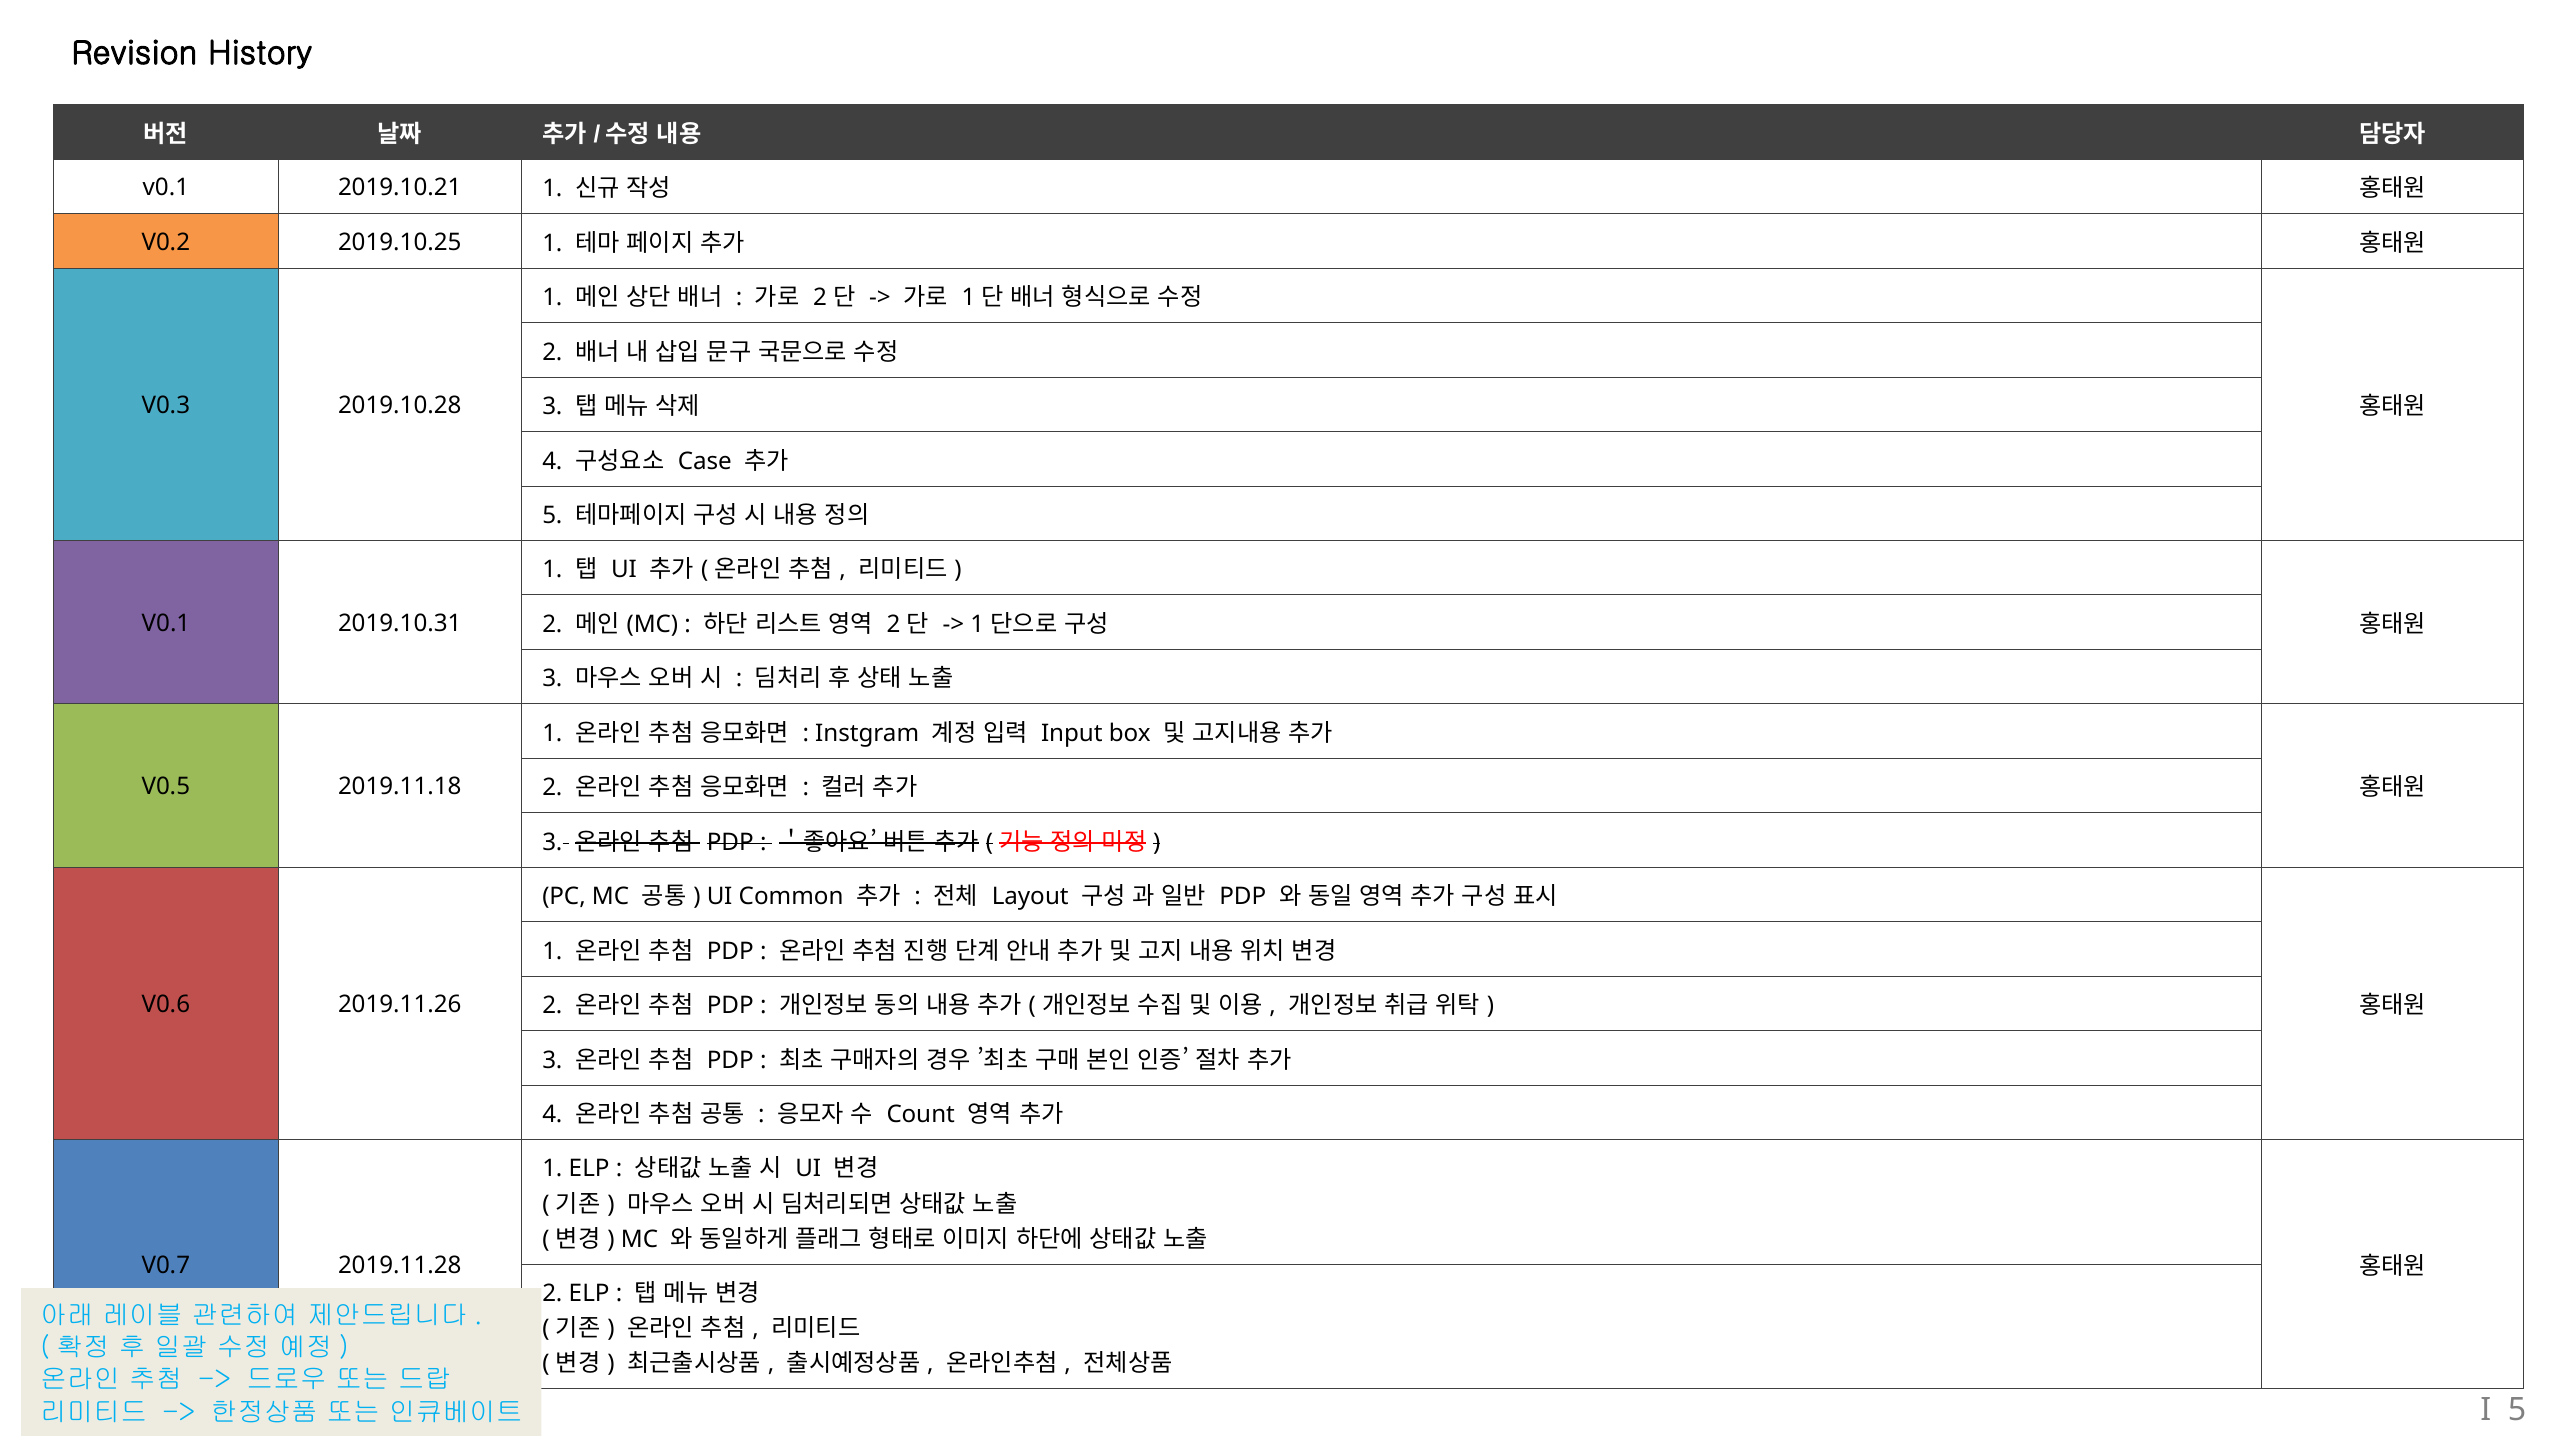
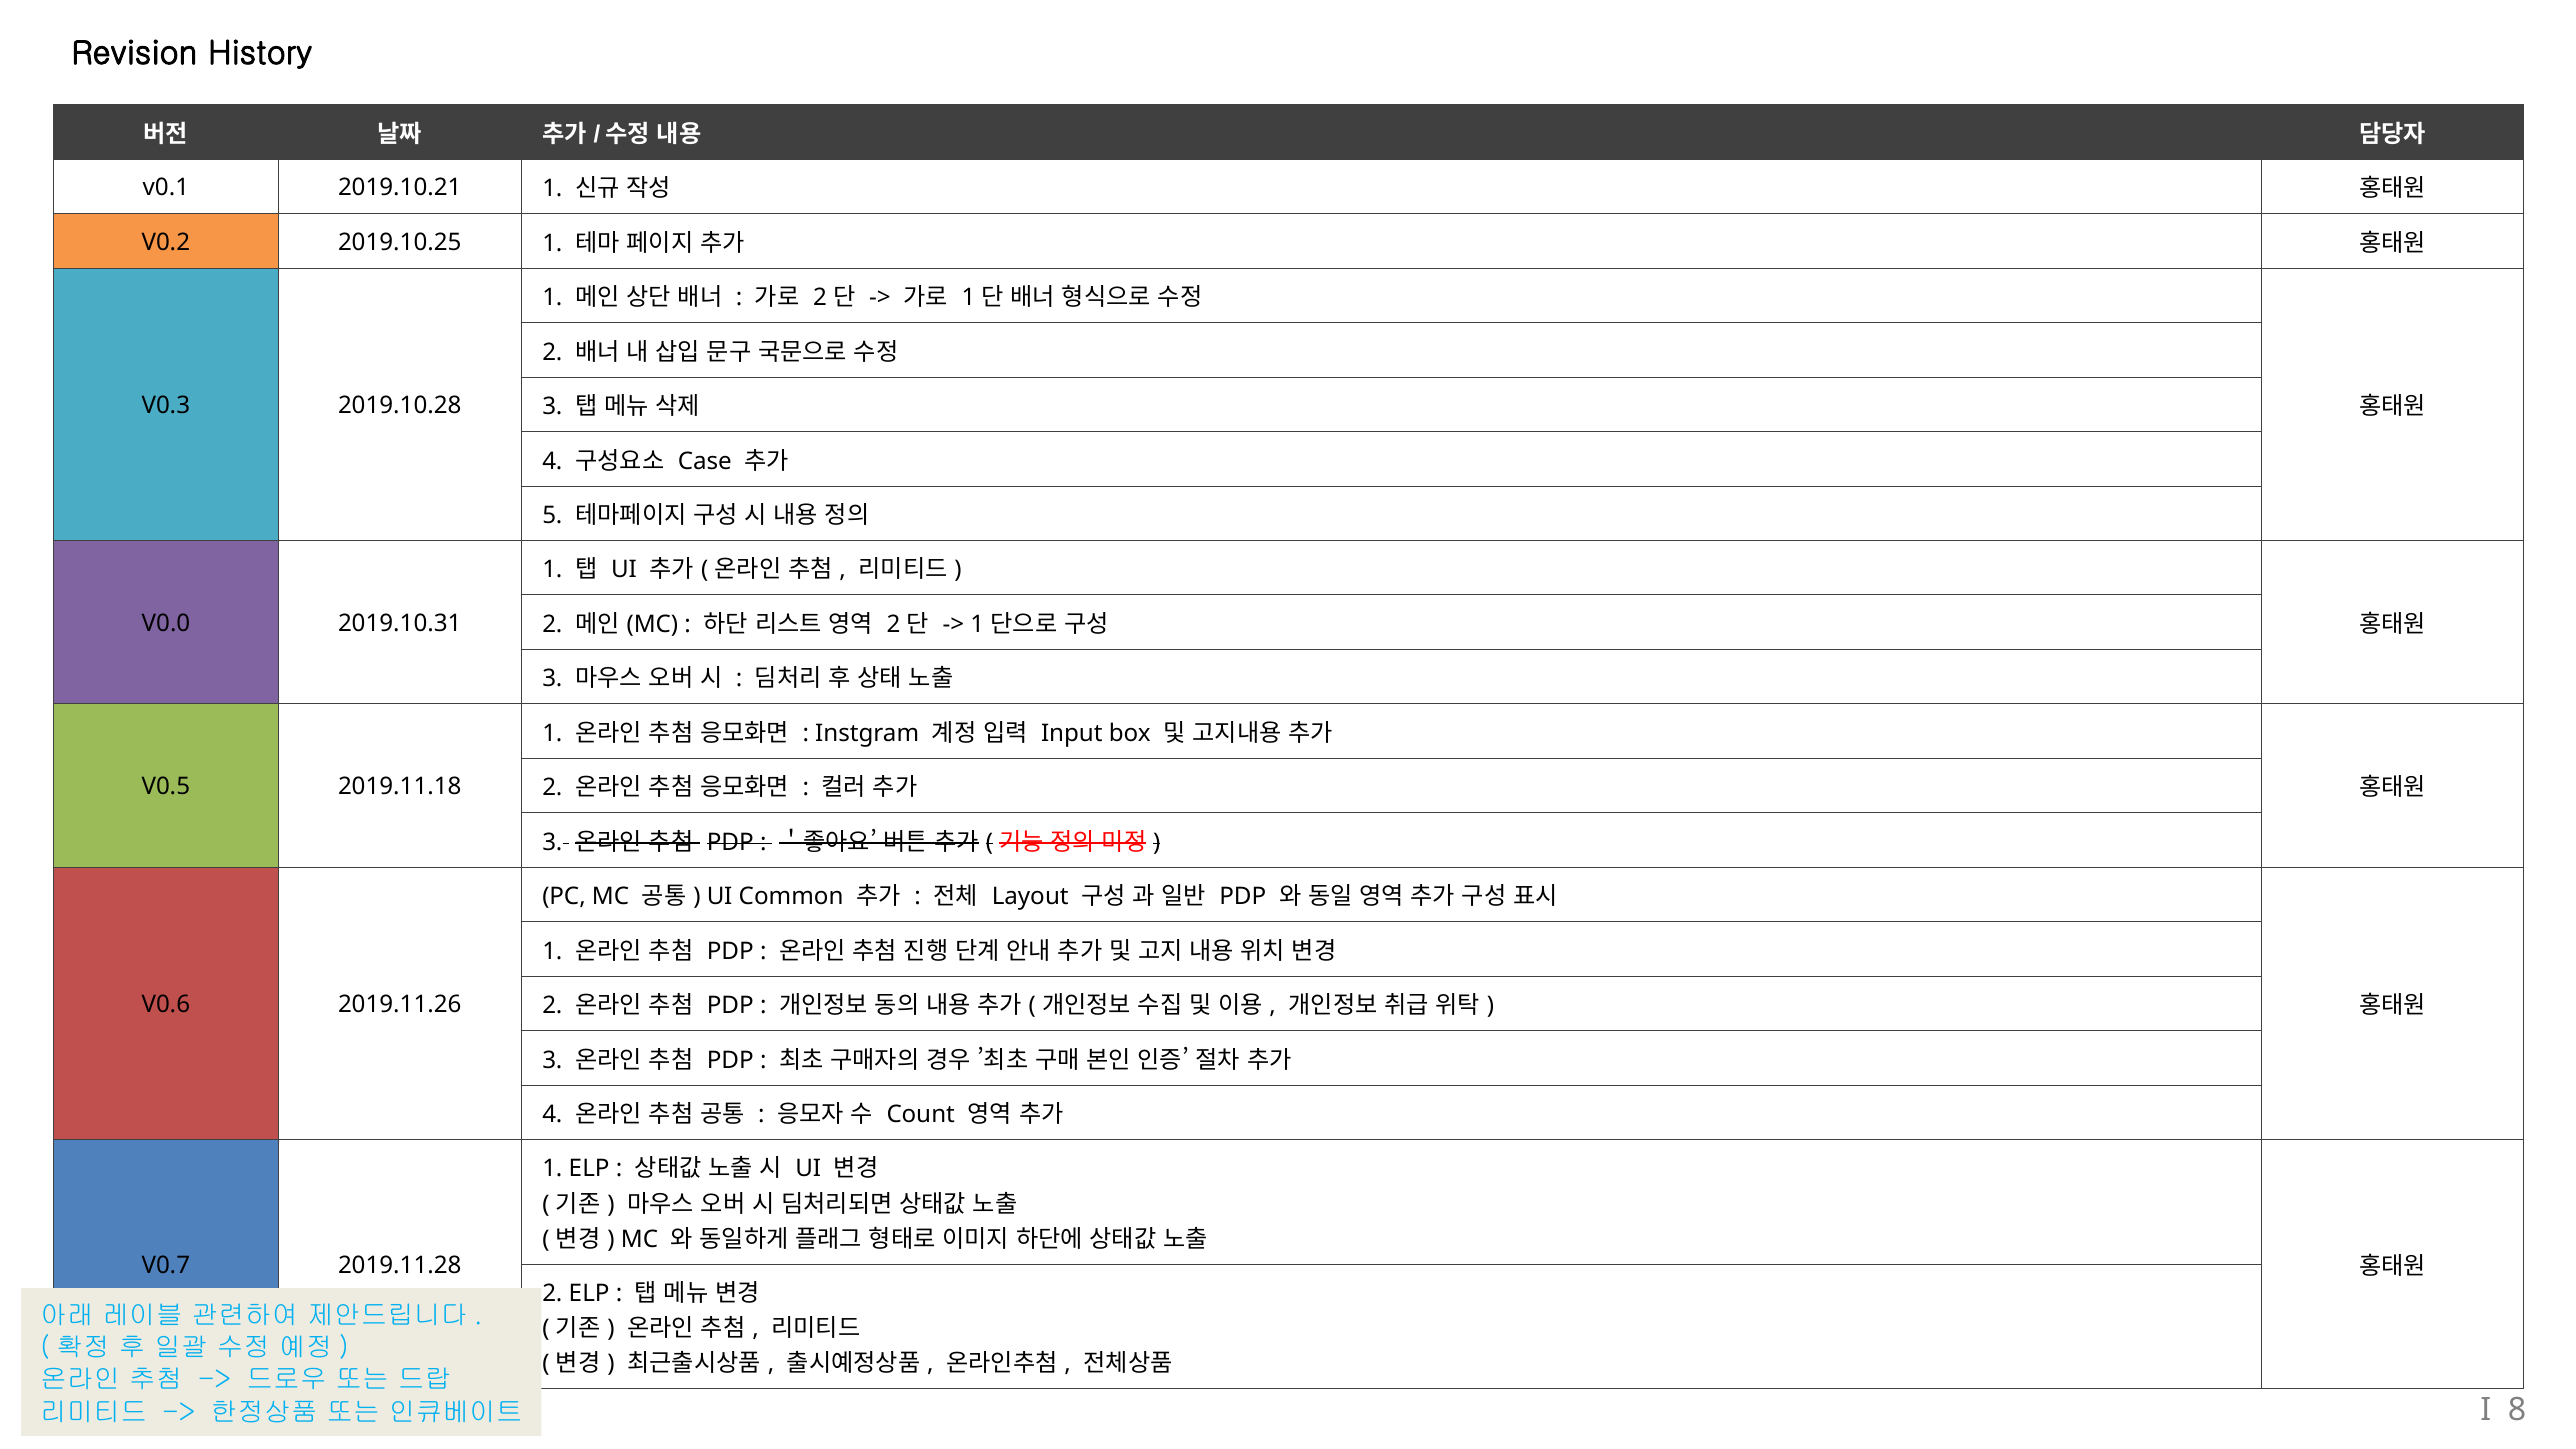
V0.1: V0.1 -> V0.0 (166, 623)
5: 5 -> 8 (2517, 1410)
